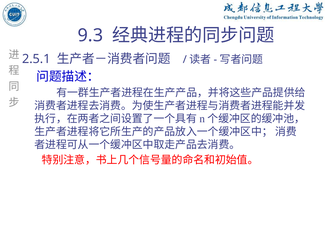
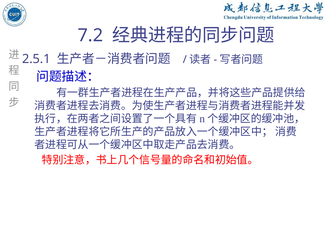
9.3: 9.3 -> 7.2 (90, 35)
